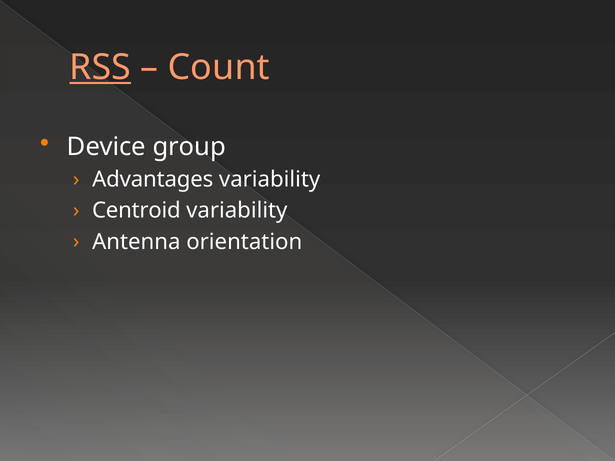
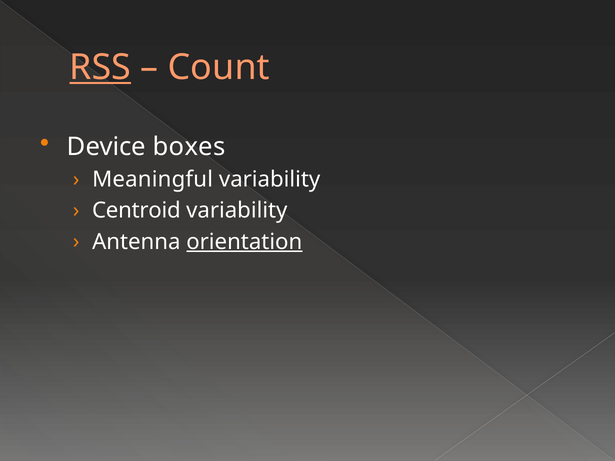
group: group -> boxes (189, 147)
Advantages: Advantages -> Meaningful (153, 180)
orientation underline: none -> present (244, 242)
